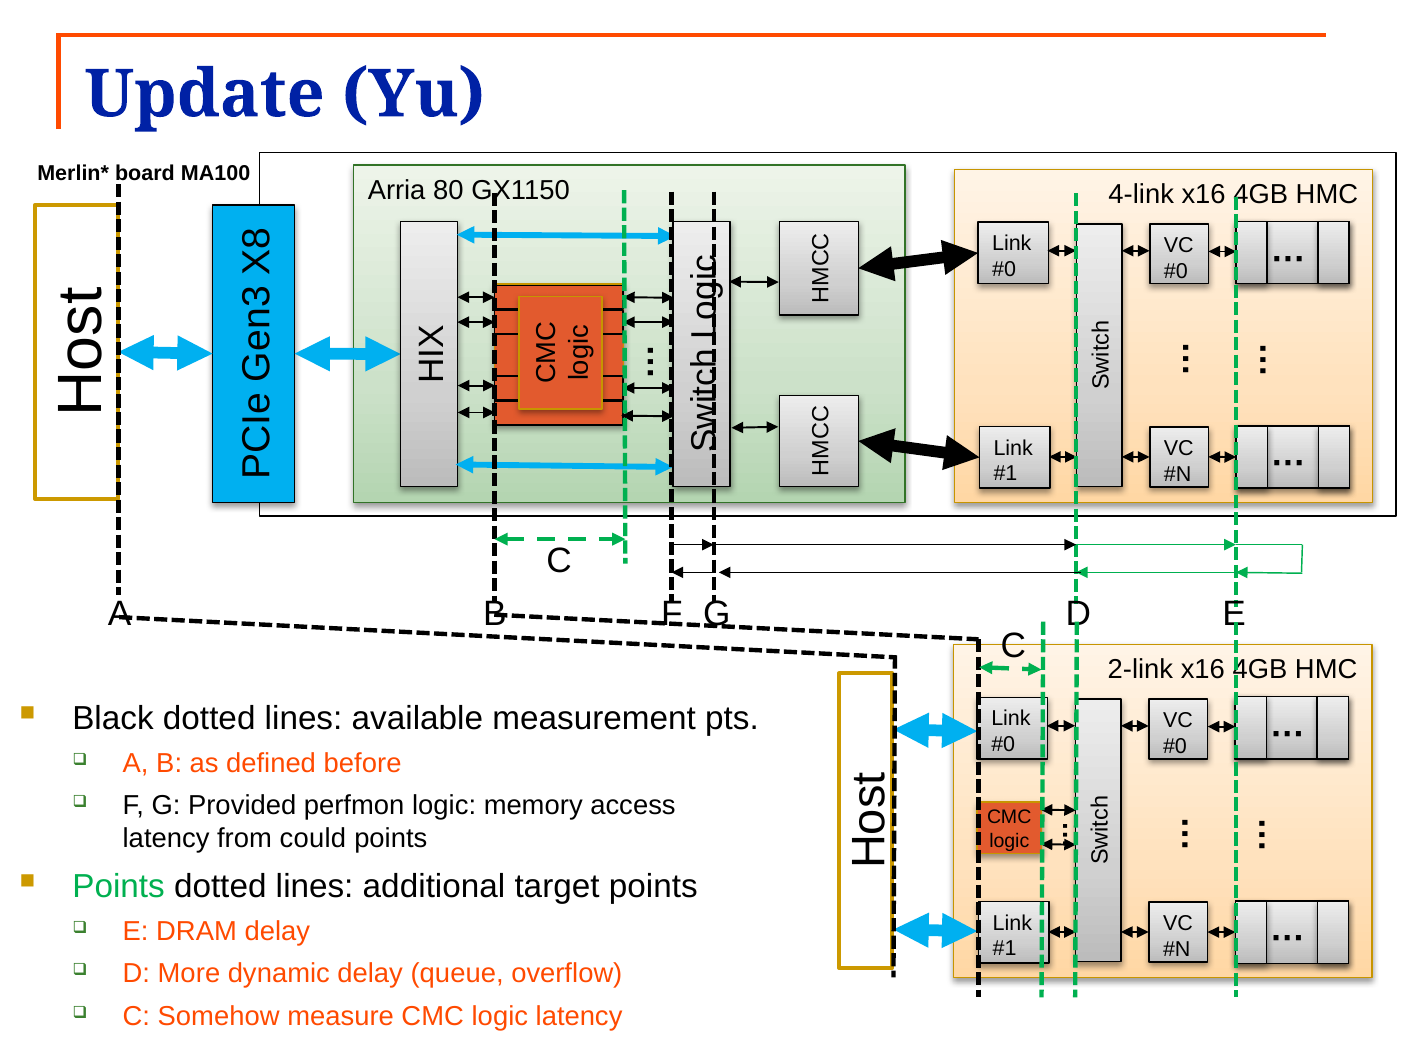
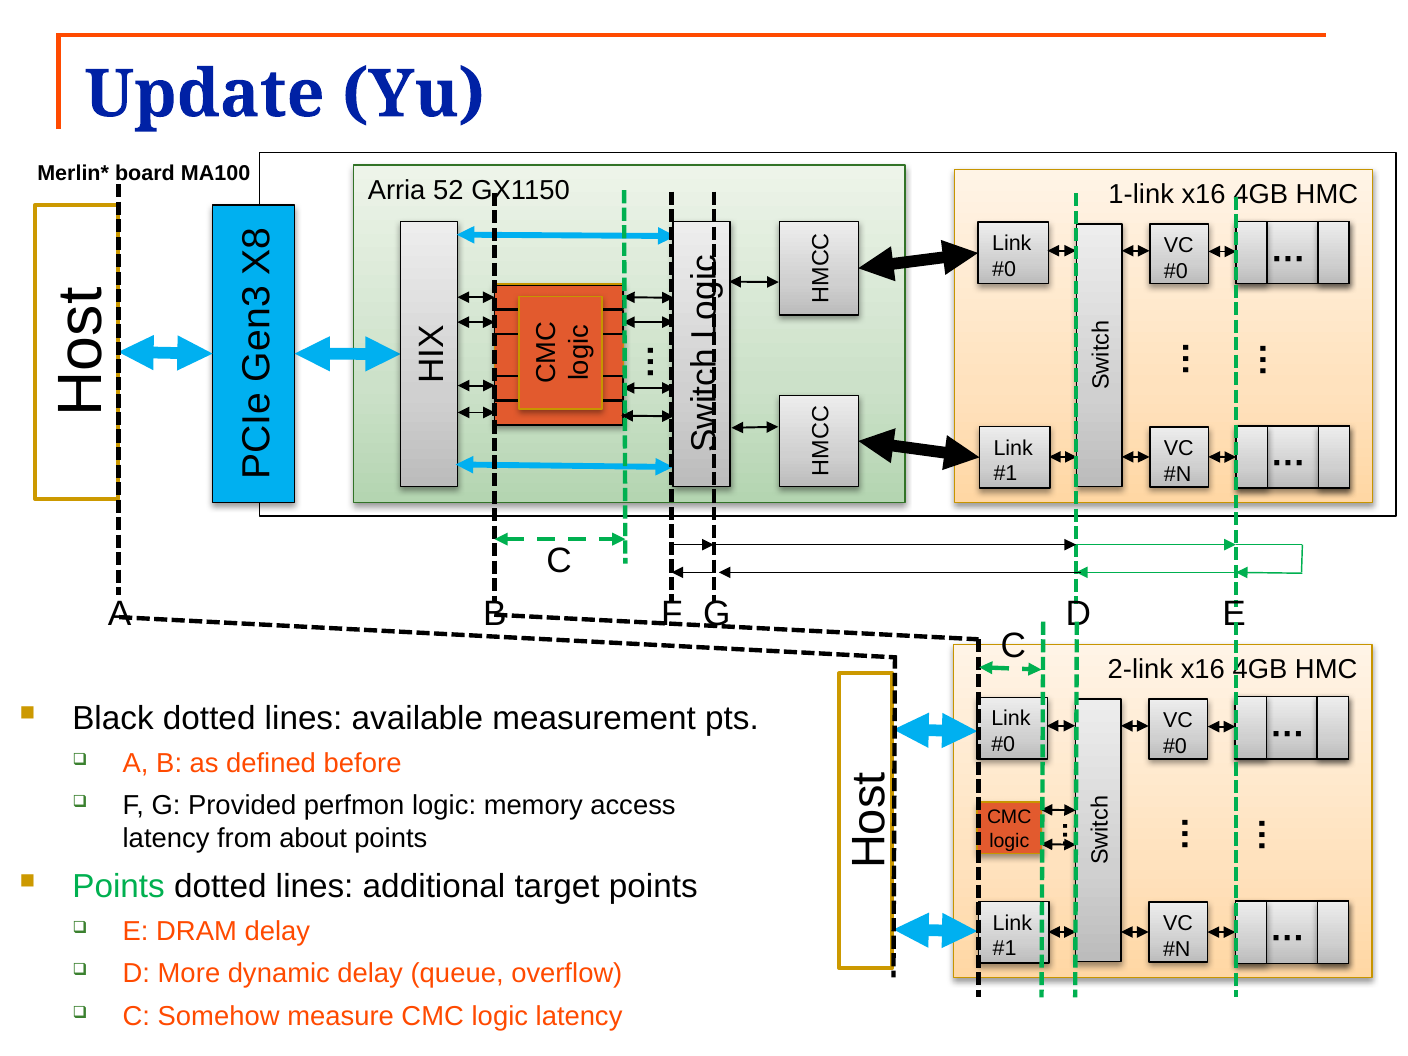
80: 80 -> 52 (448, 190)
4-link: 4-link -> 1-link (1141, 195)
could: could -> about (313, 839)
